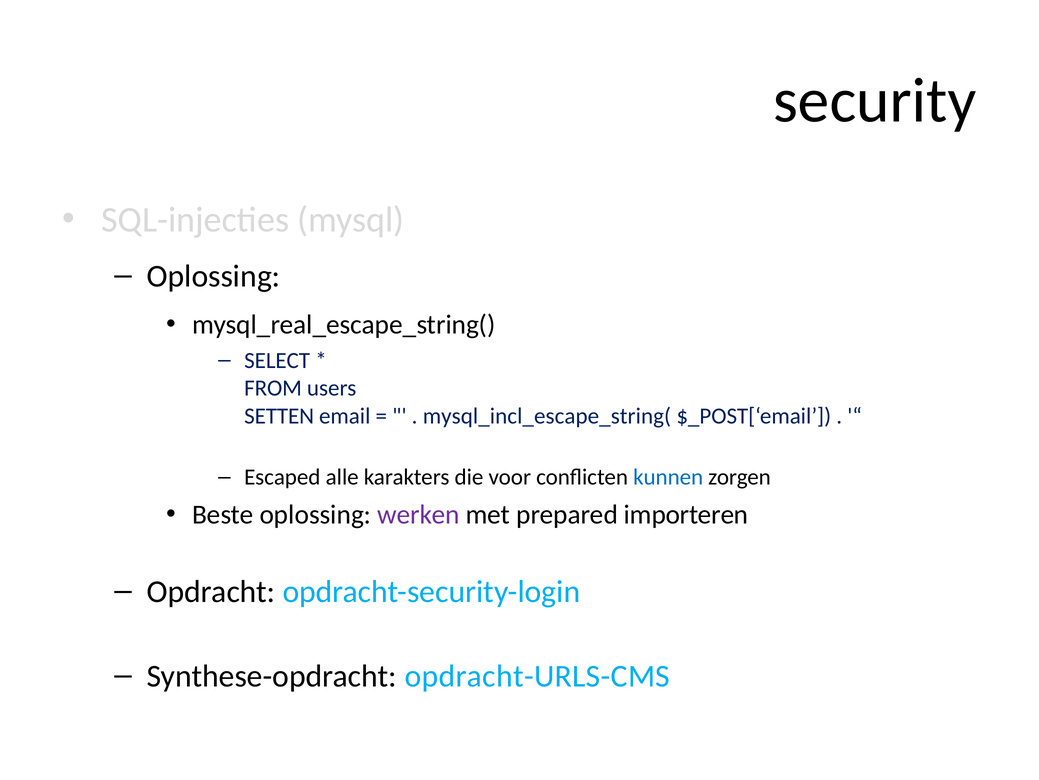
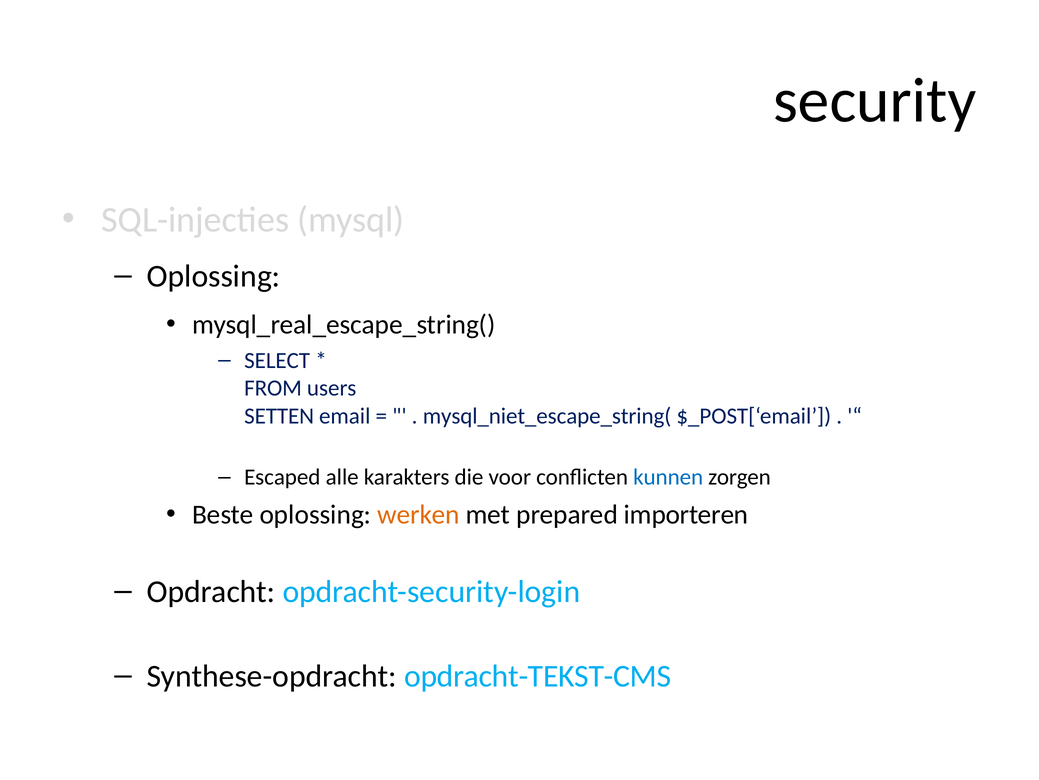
mysql_incl_escape_string(: mysql_incl_escape_string( -> mysql_niet_escape_string( (547, 416)
werken colour: purple -> orange (418, 514)
opdracht-URLS-CMS: opdracht-URLS-CMS -> opdracht-TEKST-CMS (538, 675)
